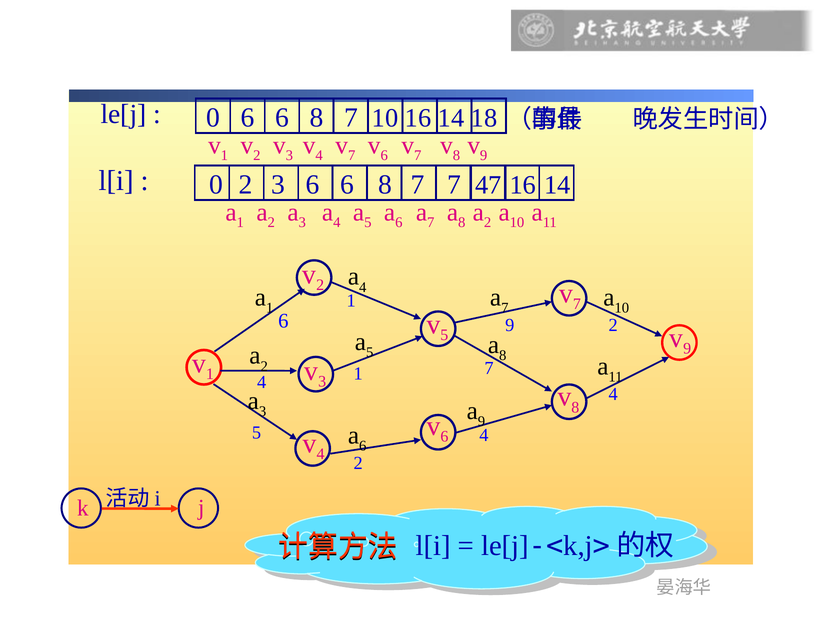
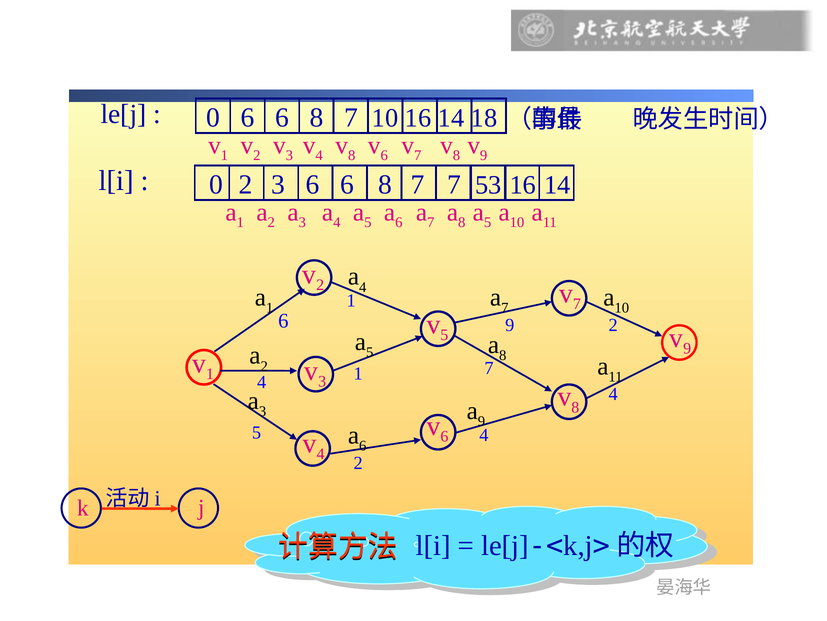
7: 7 -> 8 (352, 155)
47: 47 -> 53 (488, 185)
2: 2 -> 5 (488, 222)
